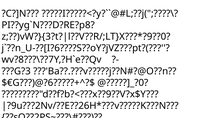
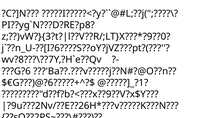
???G?3: ???G?3 -> ???G?6 (16, 71)
@?????]_?0: @?????]_?0 -> @?????]_?1 (123, 83)
